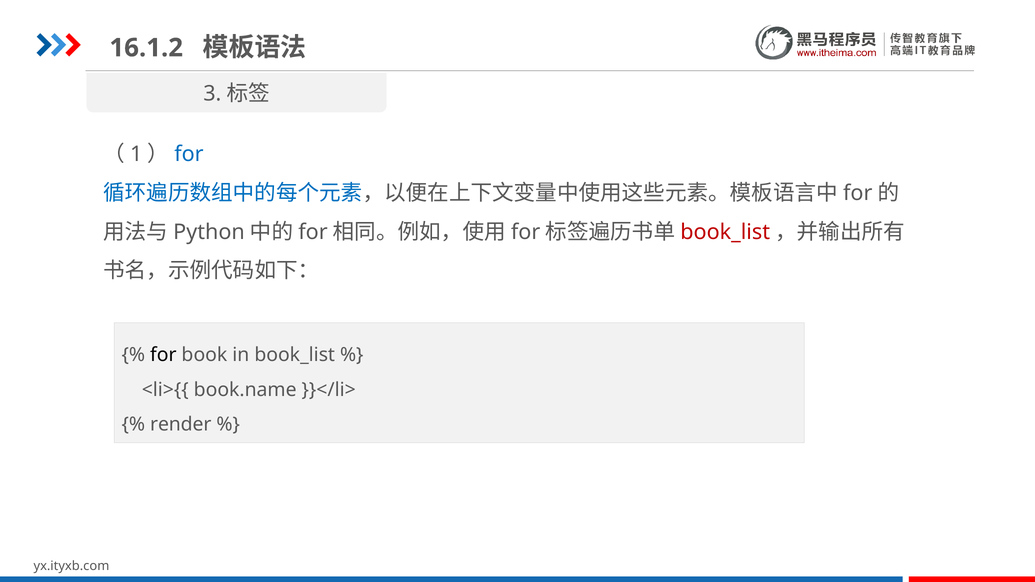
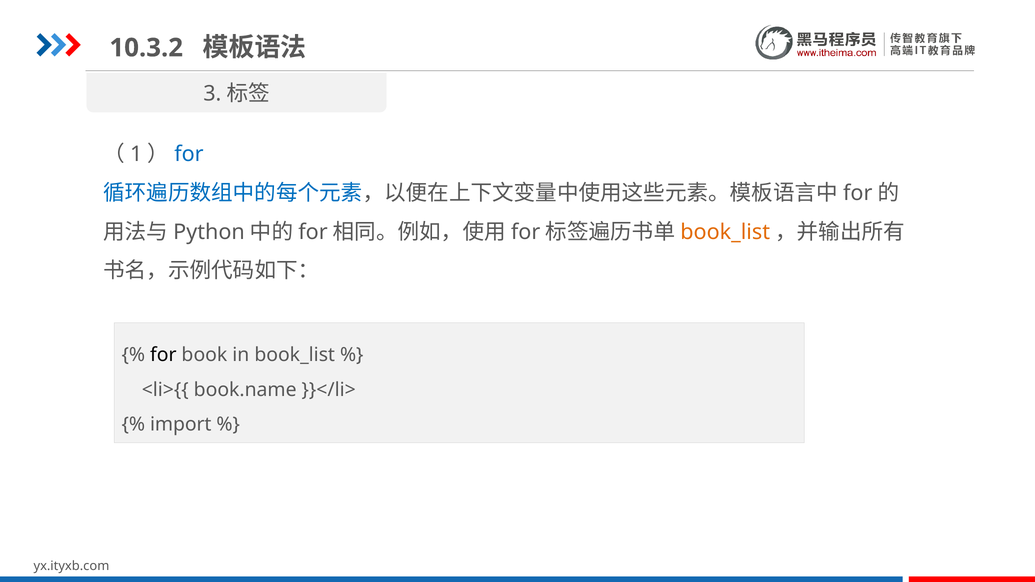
16.1.2: 16.1.2 -> 10.3.2 (146, 48)
book_list colour: red -> orange (725, 232)
render: render -> import (181, 425)
